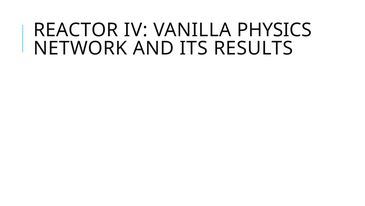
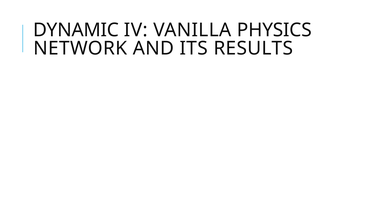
REACTOR: REACTOR -> DYNAMIC (76, 30)
